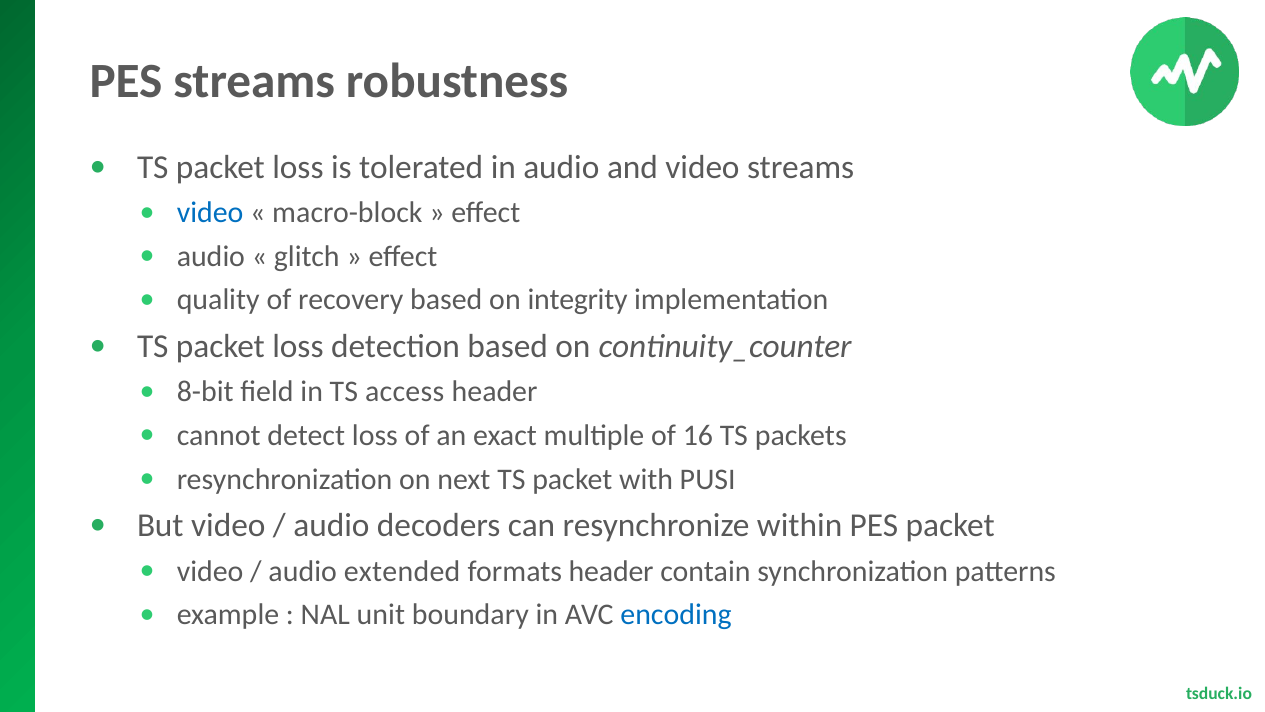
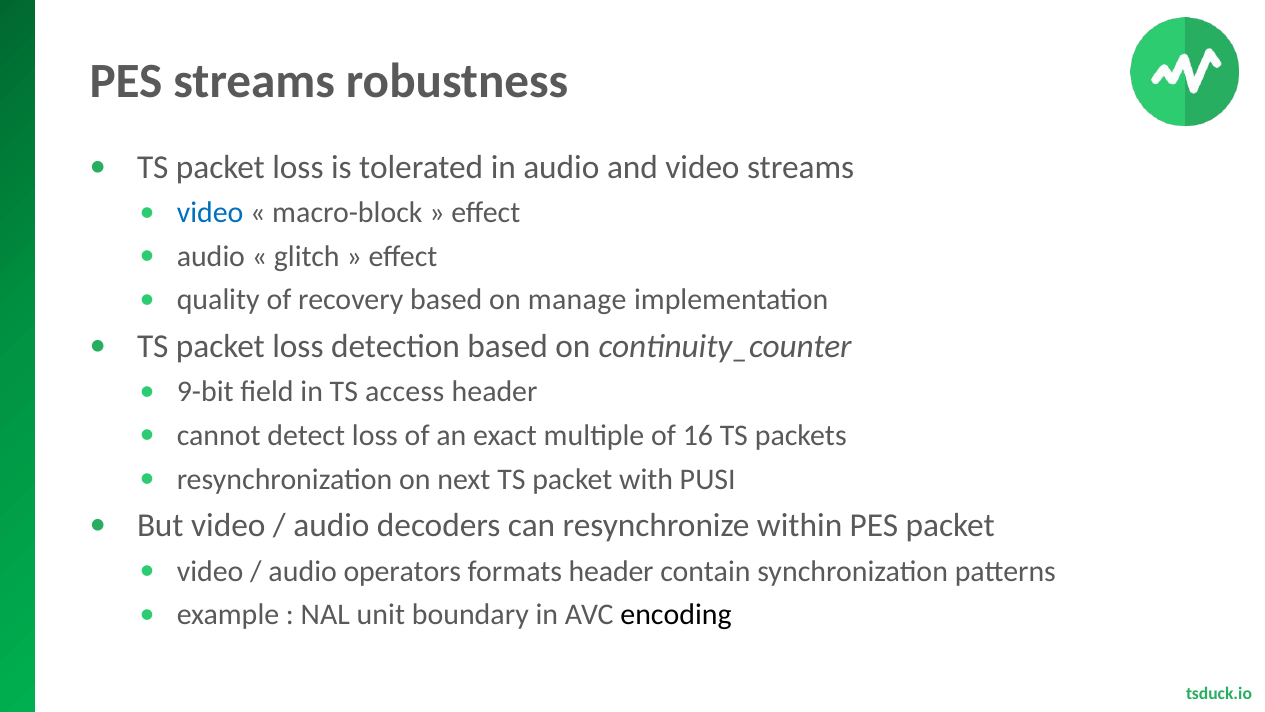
integrity: integrity -> manage (577, 300)
8-bit: 8-bit -> 9-bit (205, 392)
extended: extended -> operators (402, 571)
encoding colour: blue -> black (676, 615)
